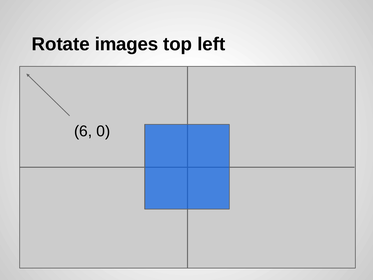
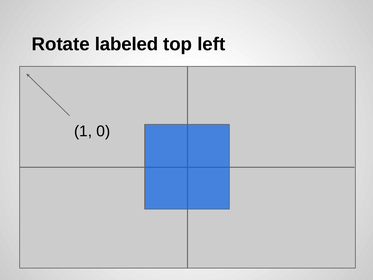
images: images -> labeled (126, 44)
6: 6 -> 1 (83, 131)
